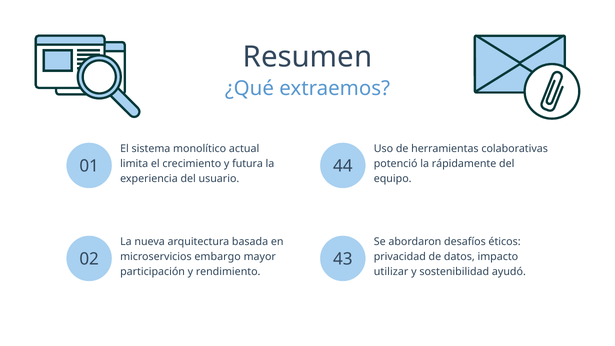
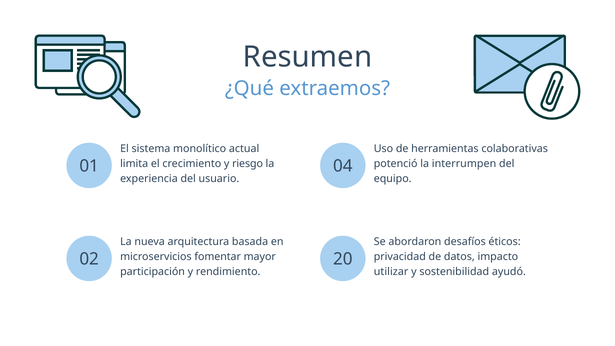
futura: futura -> riesgo (248, 164)
rápidamente: rápidamente -> interrumpen (464, 164)
44: 44 -> 04 (343, 166)
embargo: embargo -> fomentar (218, 257)
43: 43 -> 20 (343, 259)
